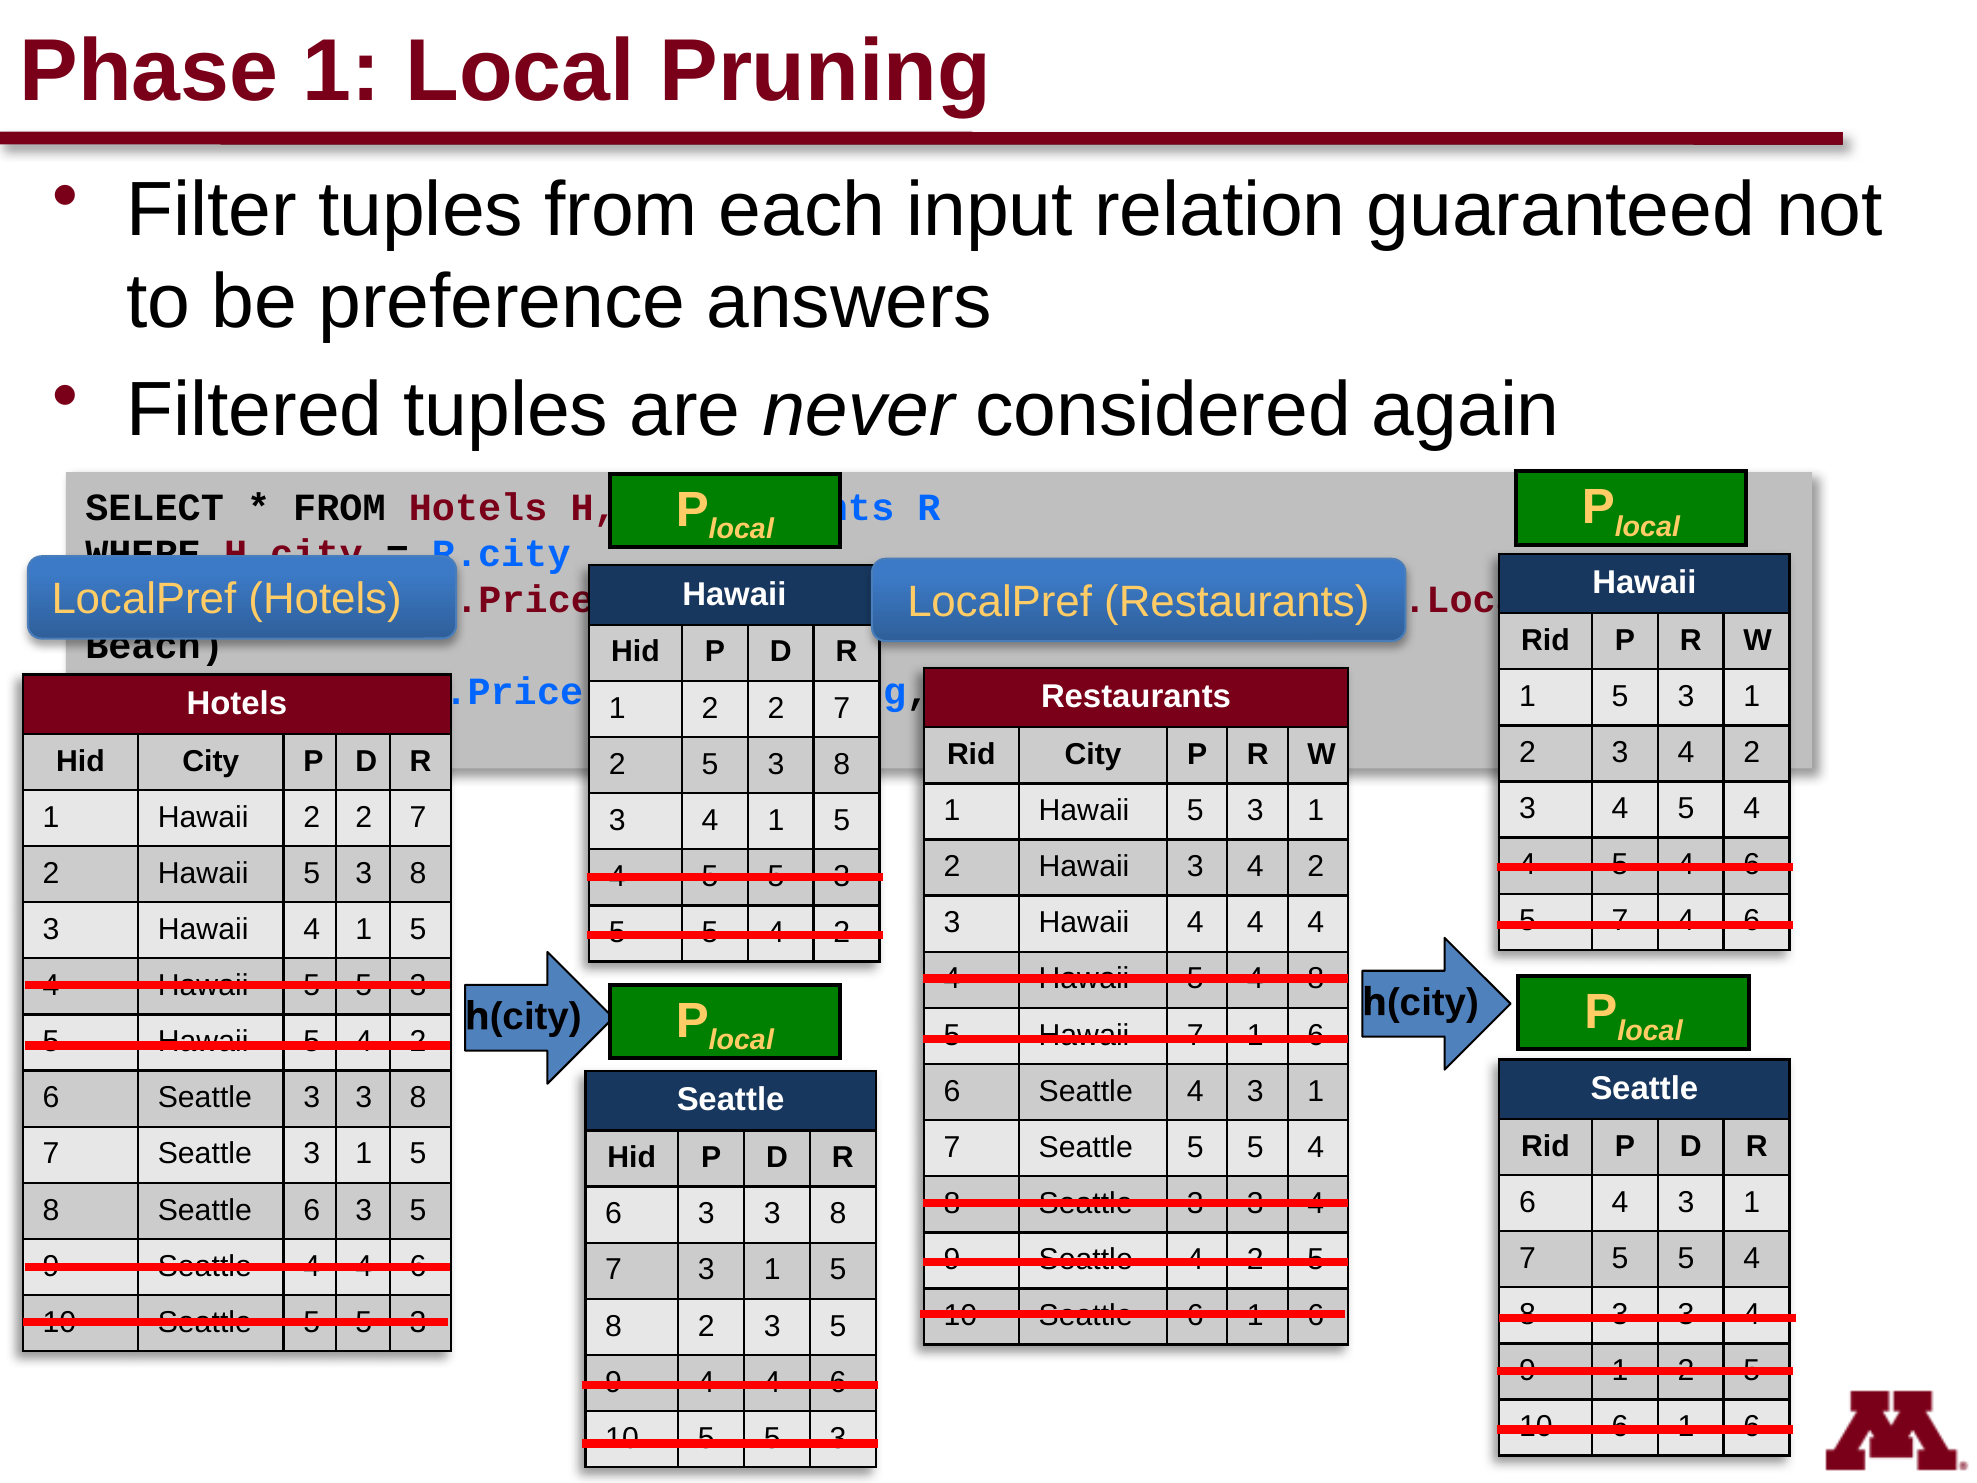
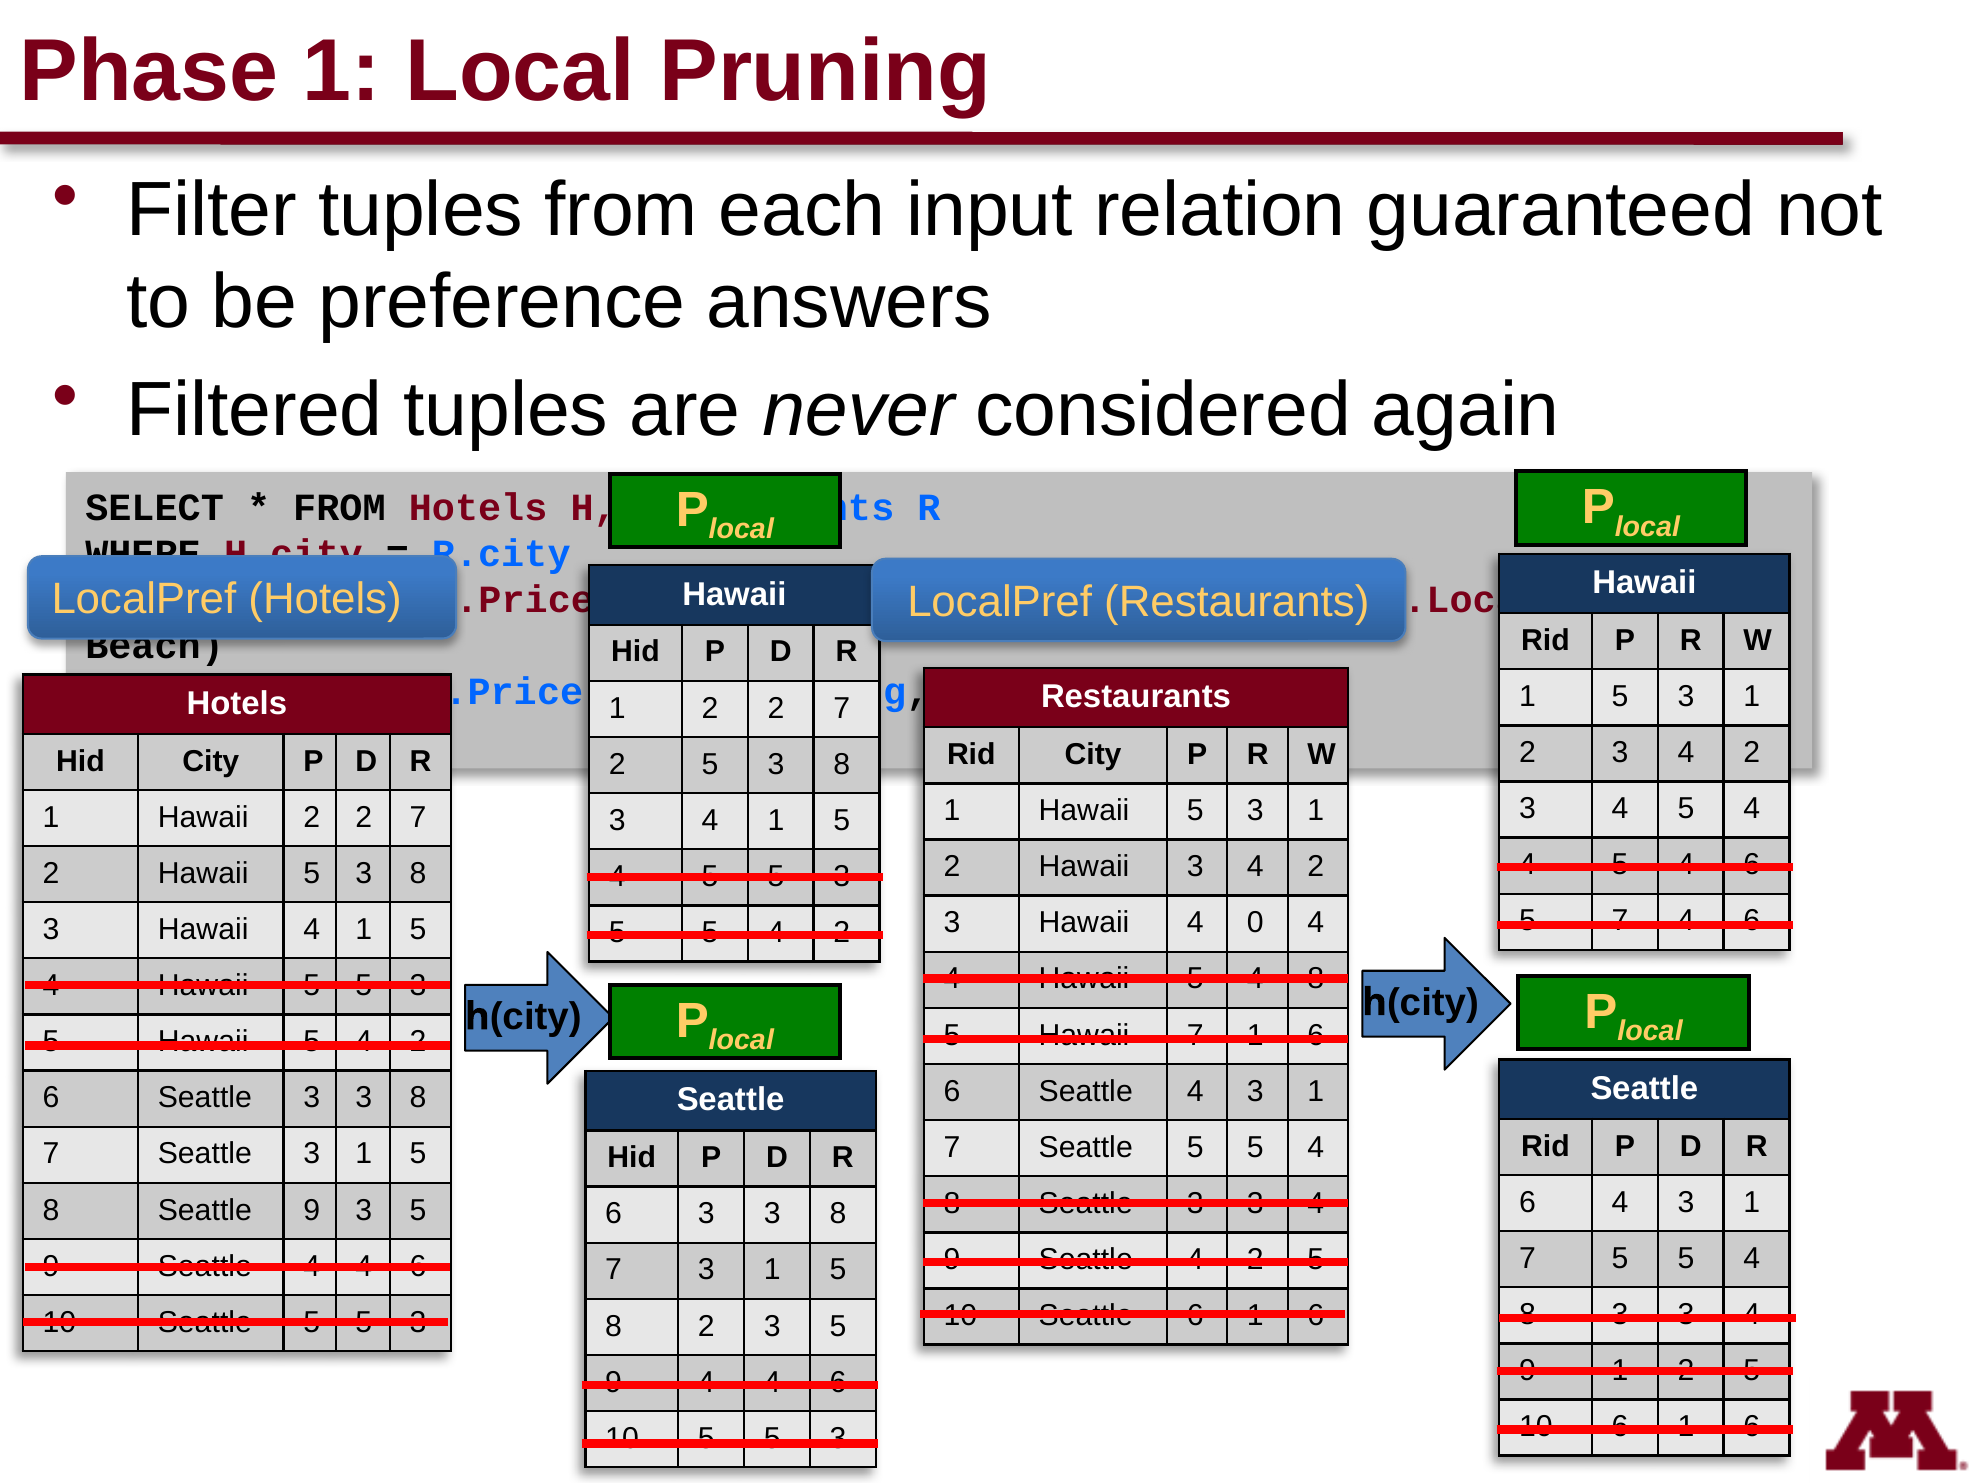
Hawaii 4 4: 4 -> 0 (1255, 923)
8 Seattle 6: 6 -> 9 (312, 1210)
